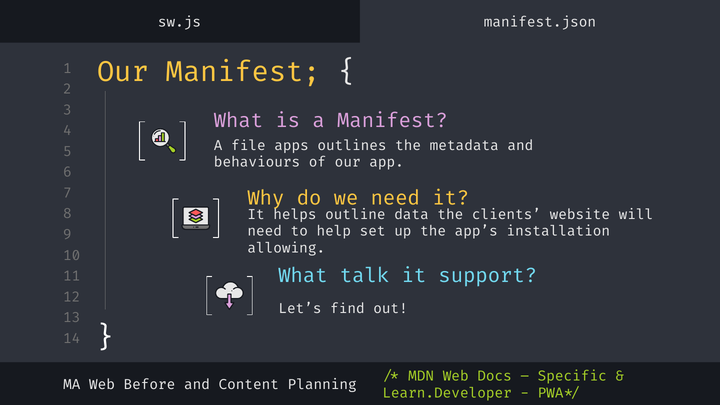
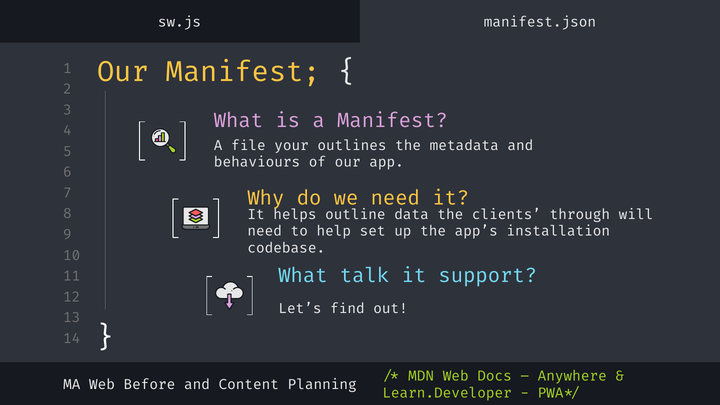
apps: apps -> your (292, 146)
website: website -> through (580, 215)
allowing: allowing -> codebase (286, 248)
Specific: Specific -> Anywhere (572, 376)
